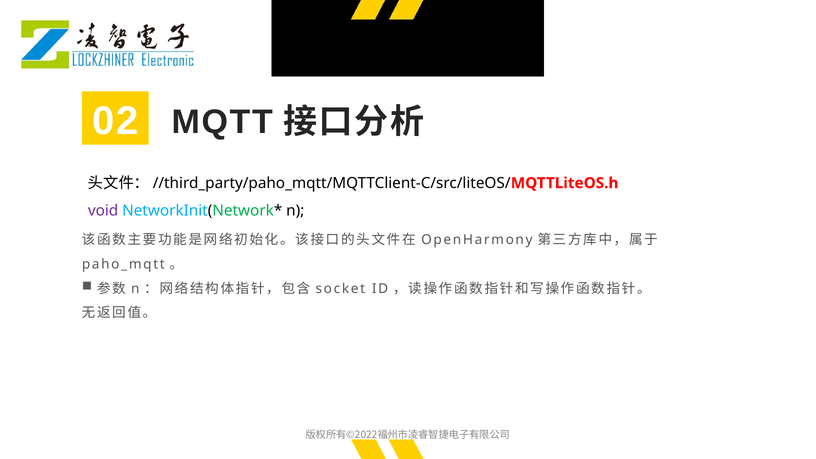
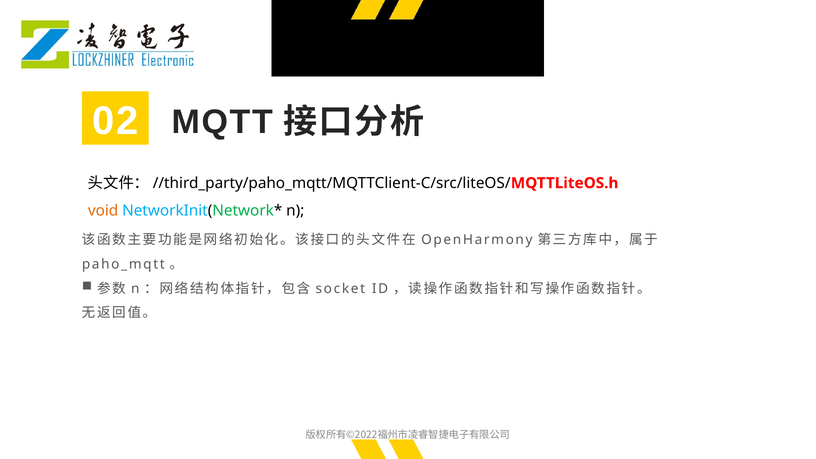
void colour: purple -> orange (103, 211)
